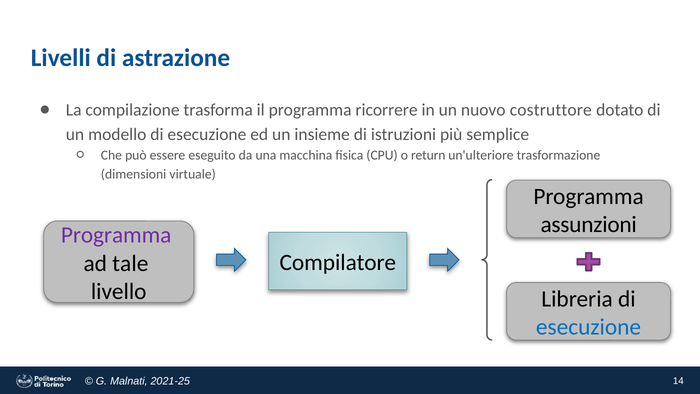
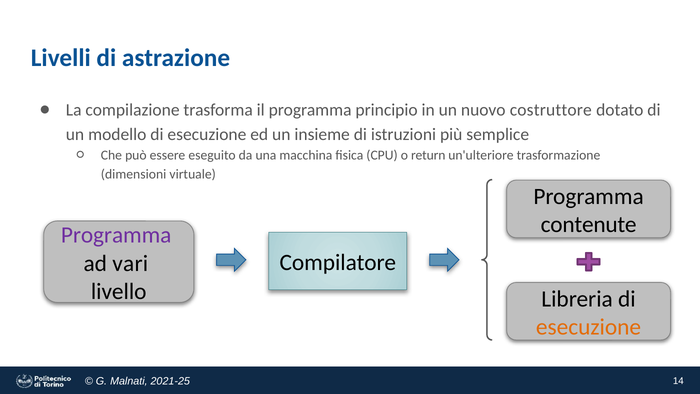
ricorrere: ricorrere -> principio (387, 110)
assunzioni: assunzioni -> contenute (589, 224)
tale: tale -> vari (130, 263)
esecuzione colour: blue -> orange (589, 327)
